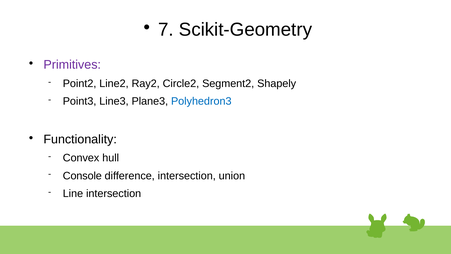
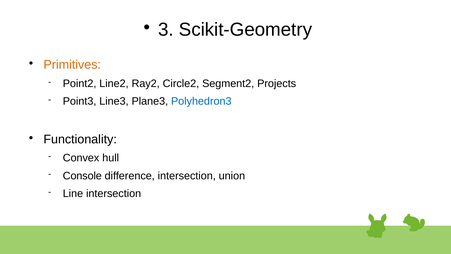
7: 7 -> 3 (166, 29)
Primitives colour: purple -> orange (72, 65)
Shapely: Shapely -> Projects (277, 83)
